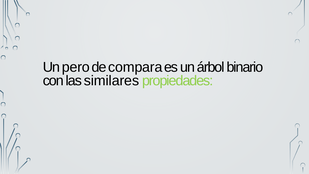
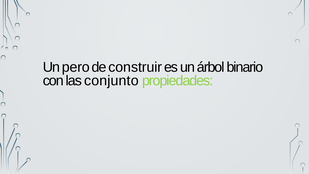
compara: compara -> construir (135, 67)
similares: similares -> conjunto (111, 81)
